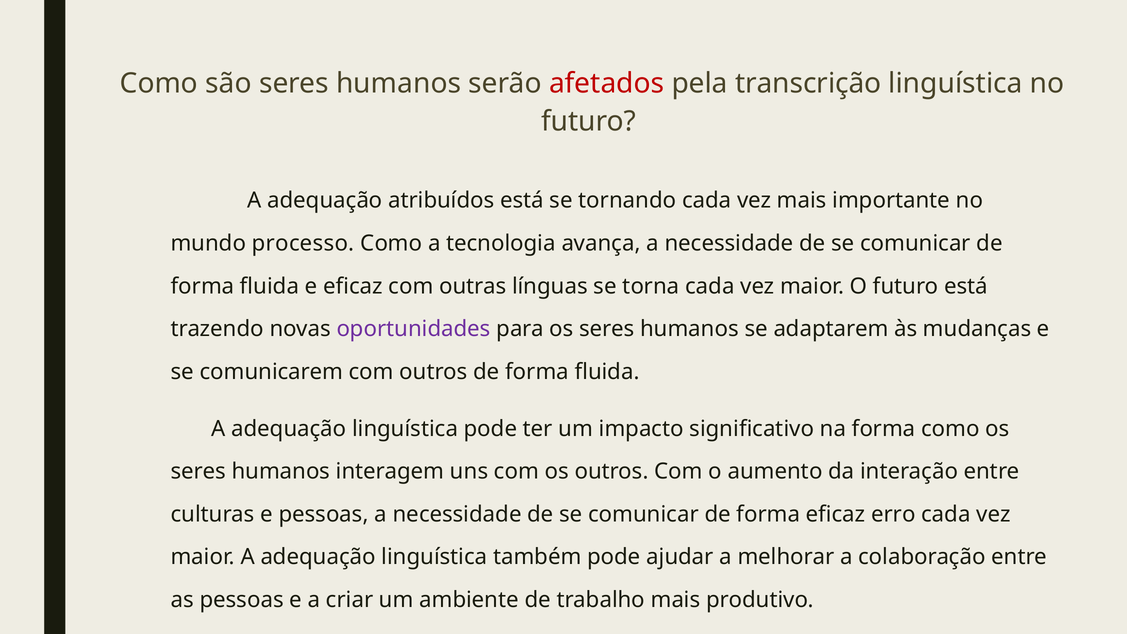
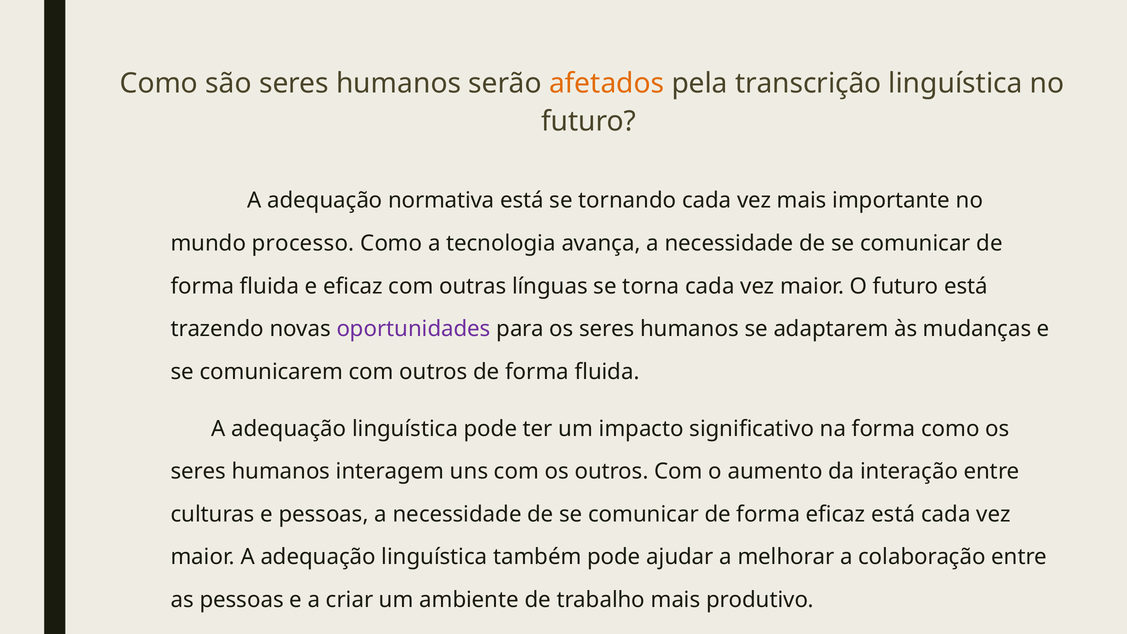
afetados colour: red -> orange (607, 83)
atribuídos: atribuídos -> normativa (441, 201)
eficaz erro: erro -> está (893, 514)
